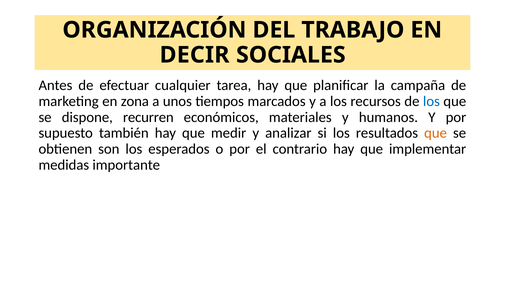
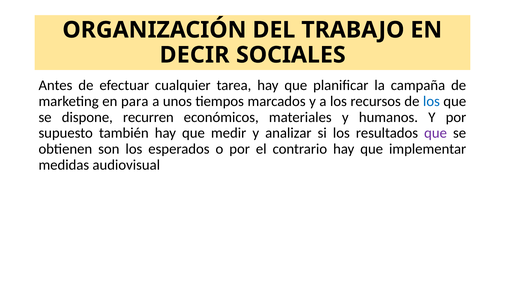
zona: zona -> para (135, 101)
que colour: orange -> purple (436, 133)
importante: importante -> audiovisual (126, 165)
